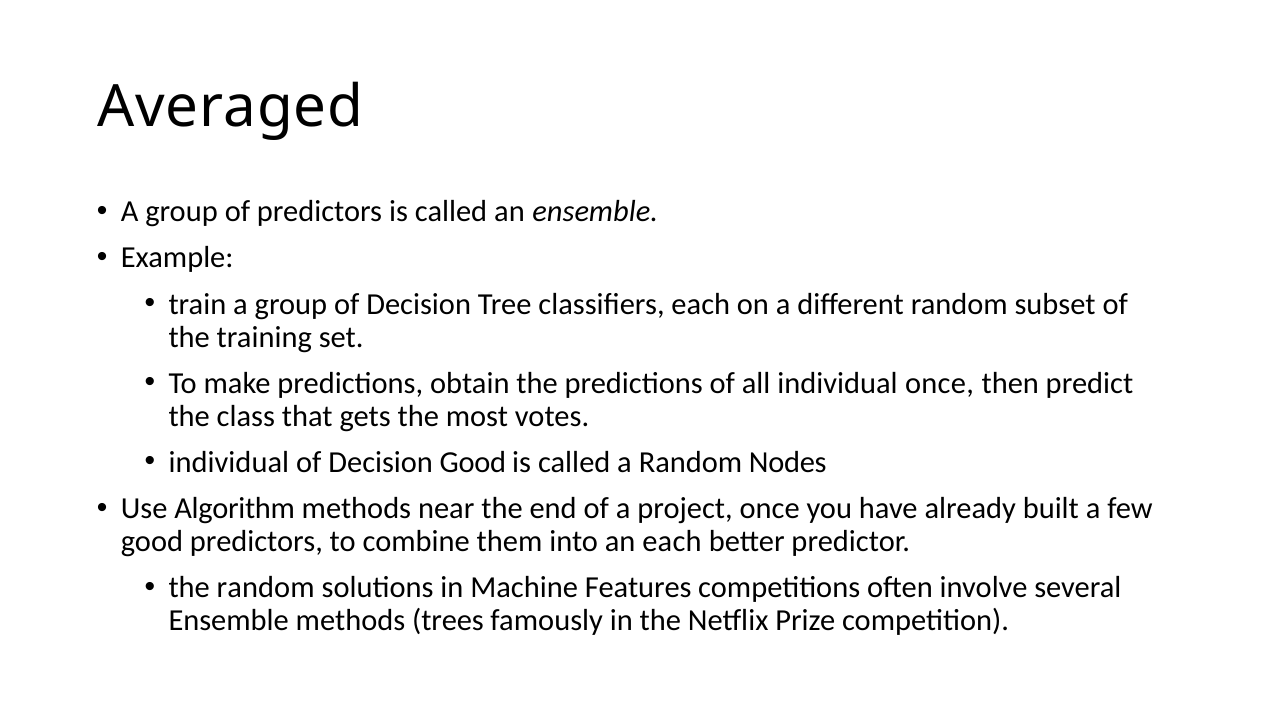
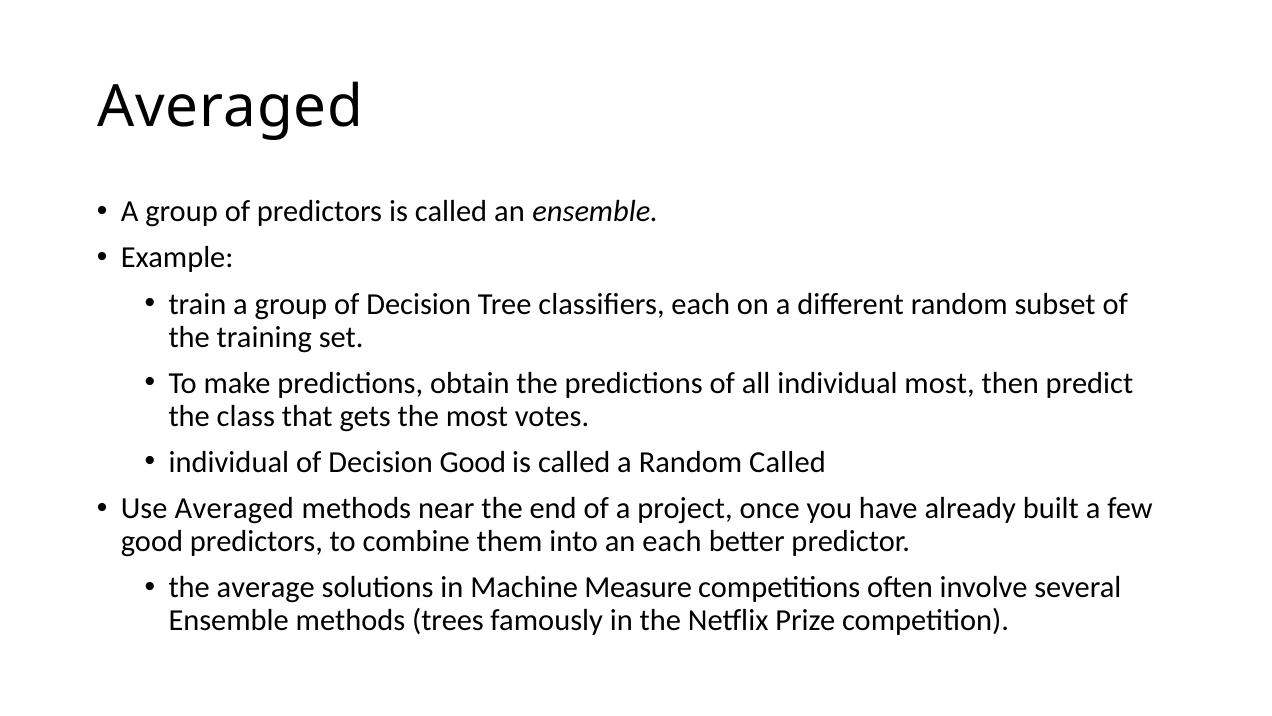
individual once: once -> most (940, 383)
Random Nodes: Nodes -> Called (788, 462)
Use Algorithm: Algorithm -> Averaged (234, 508)
the random: random -> average (266, 587)
Features: Features -> Measure (638, 587)
